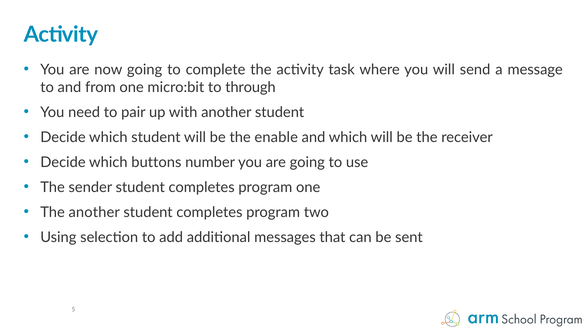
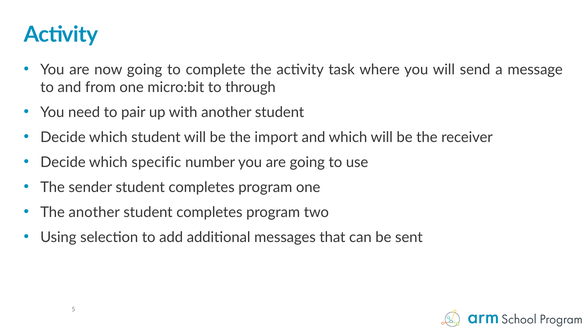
enable: enable -> import (276, 137)
buttons: buttons -> specific (156, 162)
